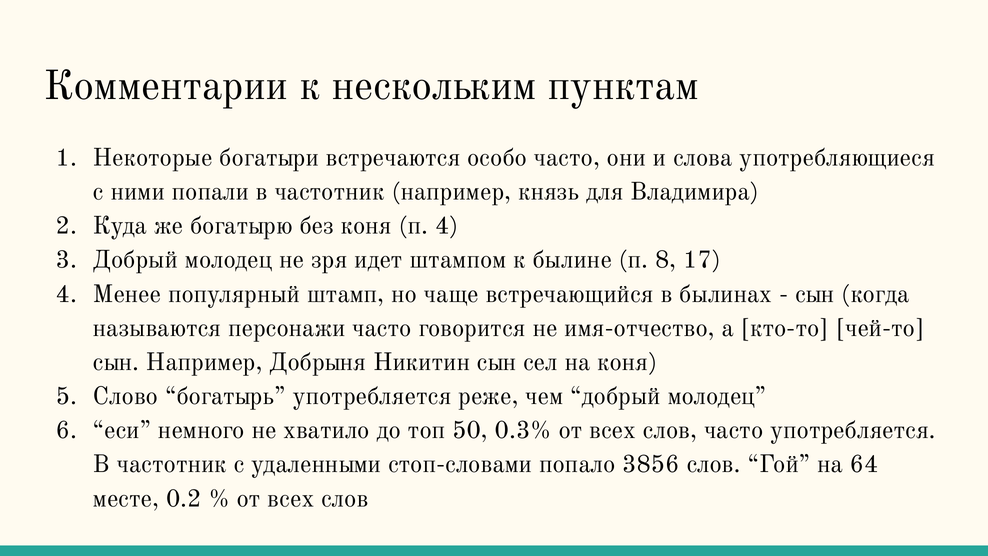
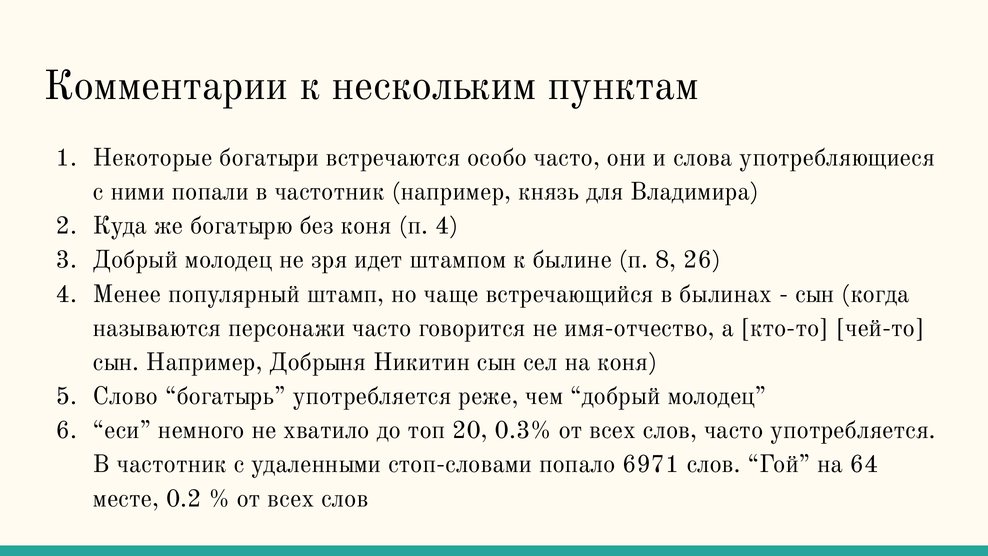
17: 17 -> 26 (702, 260)
50: 50 -> 20 (470, 430)
3856: 3856 -> 6971 (651, 464)
